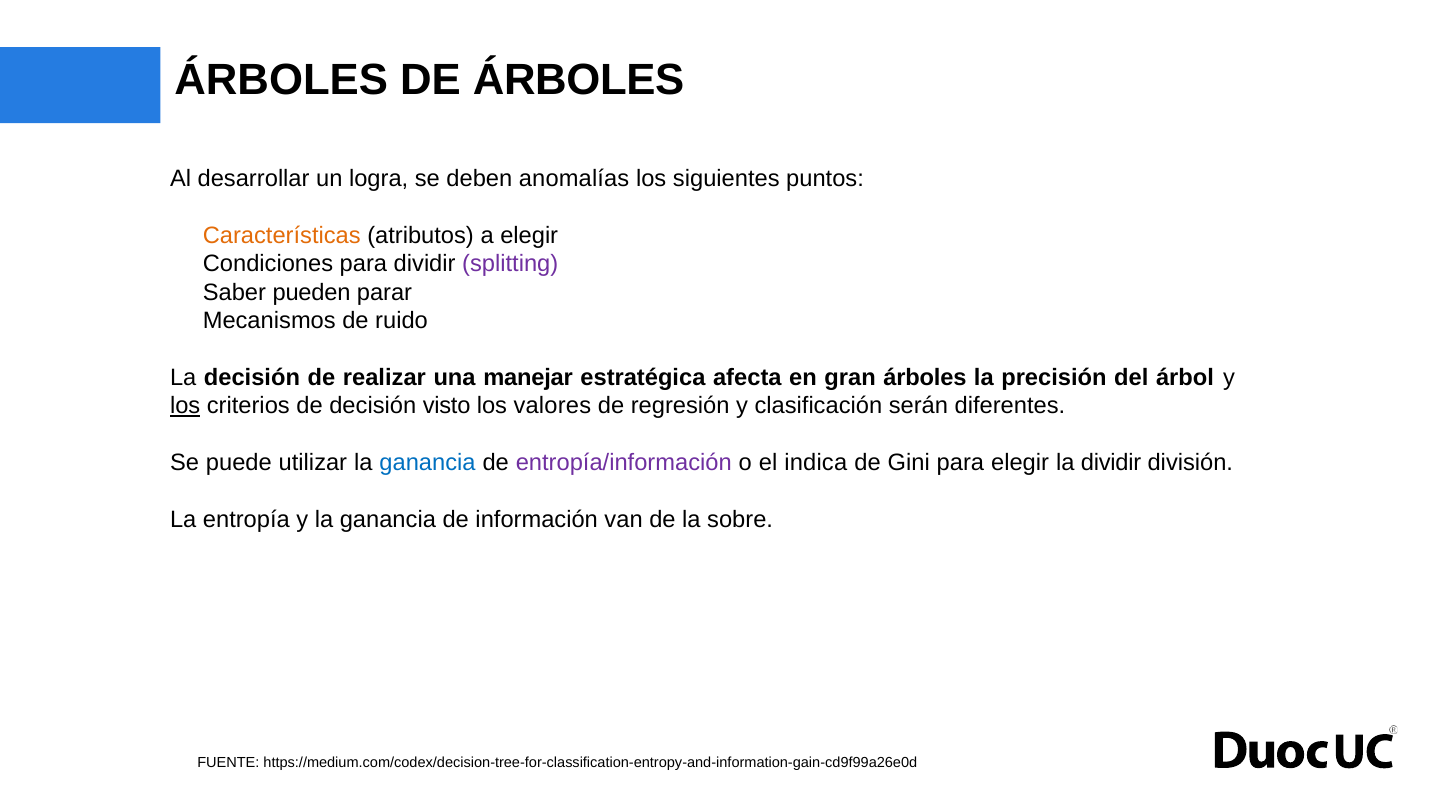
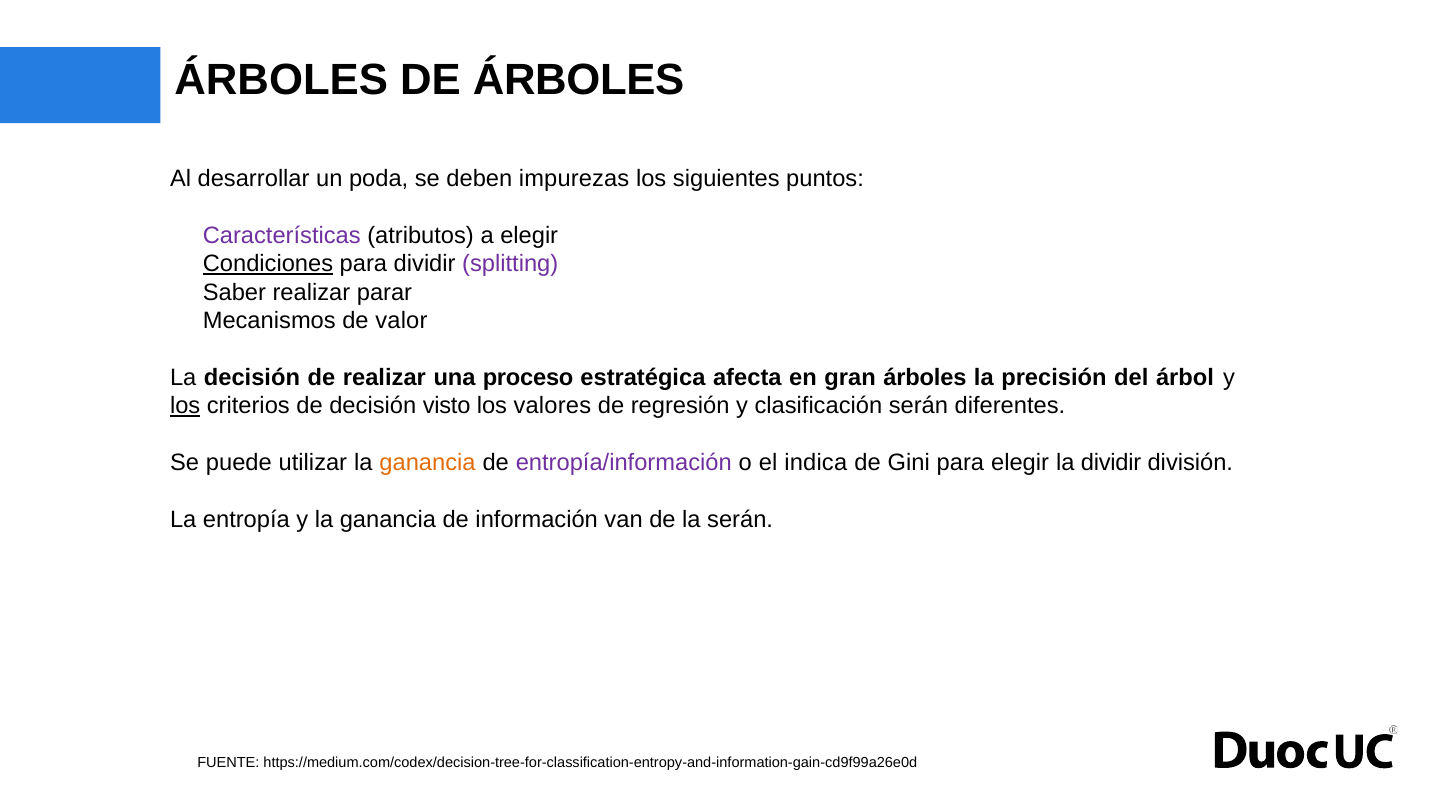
logra: logra -> poda (379, 179)
anomalías: anomalías -> impurezas (574, 179)
Características colour: orange -> purple (282, 236)
Condiciones underline: none -> present (268, 264)
Saber pueden: pueden -> realizar (311, 292)
ruido: ruido -> valor (401, 321)
manejar: manejar -> proceso (528, 378)
ganancia colour: blue -> orange (427, 463)
la sobre: sobre -> serán (740, 520)
